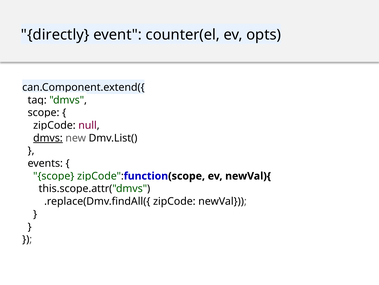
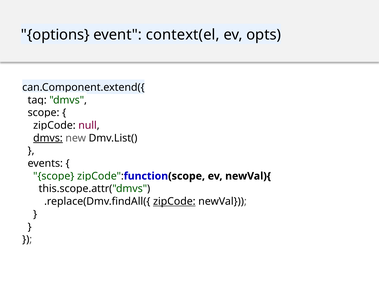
directly: directly -> options (55, 35)
counter(el: counter(el -> context(el (183, 35)
zipCode underline: none -> present (174, 201)
